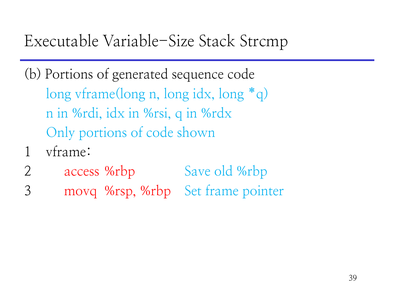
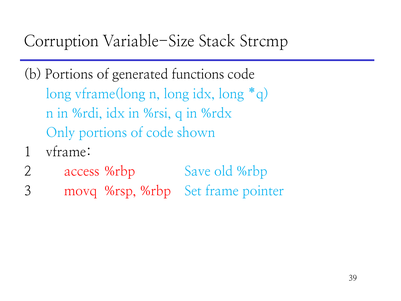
Executable: Executable -> Corruption (61, 41)
sequence: sequence -> functions (198, 74)
